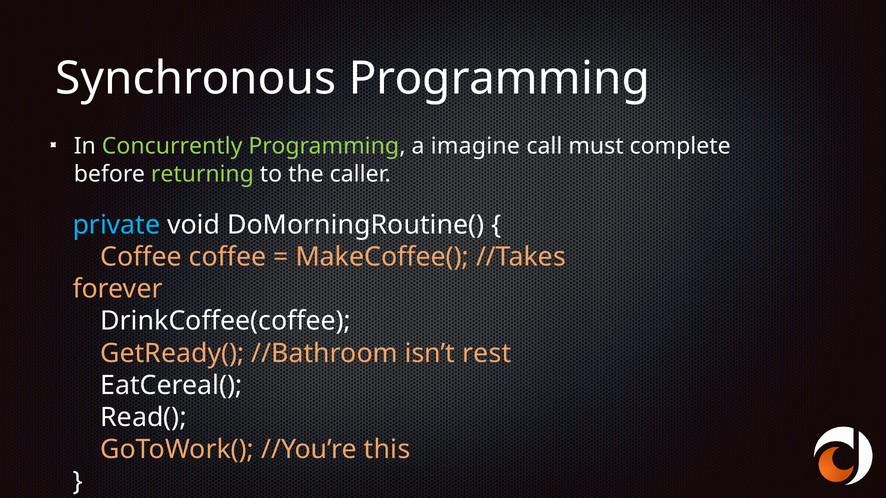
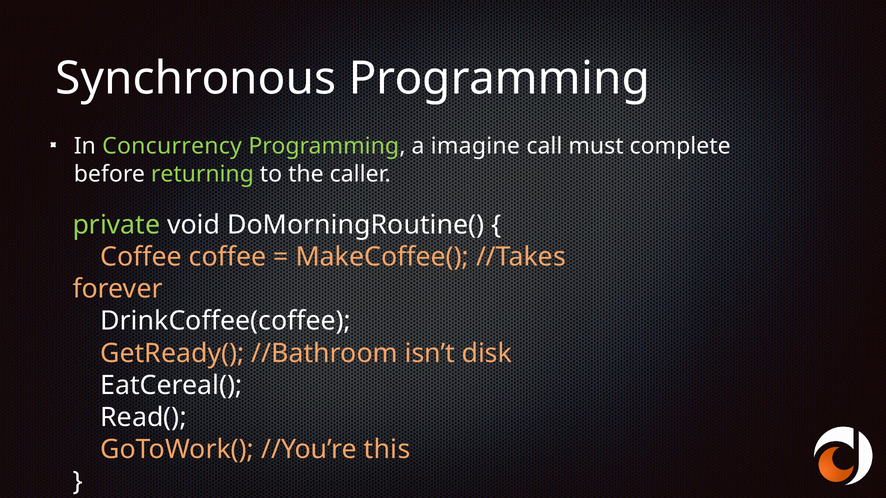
Concurrently: Concurrently -> Concurrency (172, 146)
private colour: light blue -> light green (116, 225)
rest: rest -> disk (487, 354)
